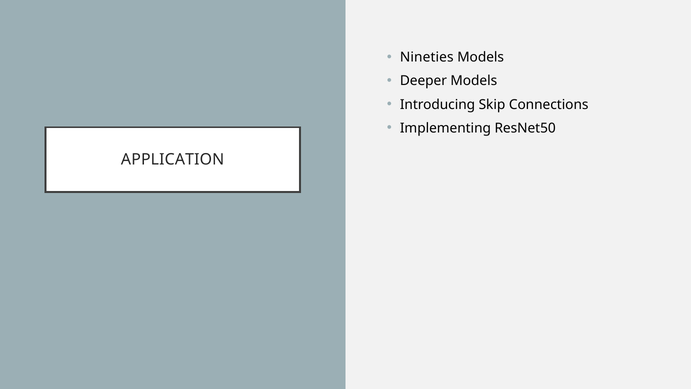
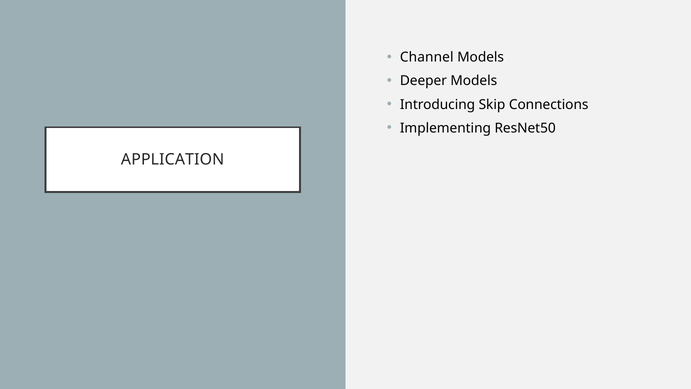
Nineties: Nineties -> Channel (427, 57)
